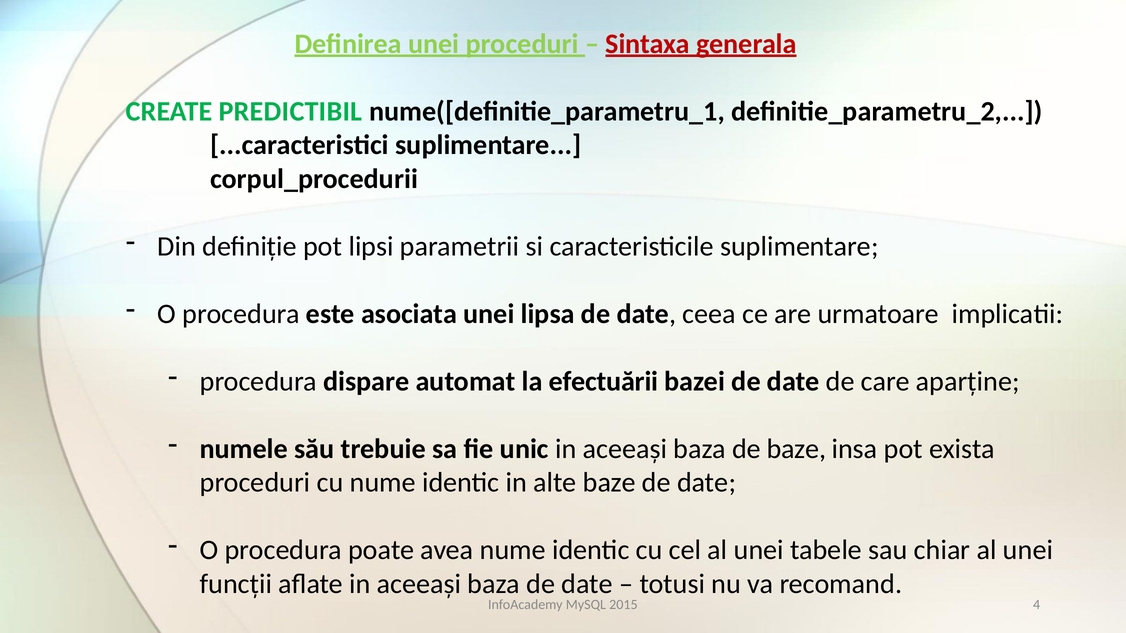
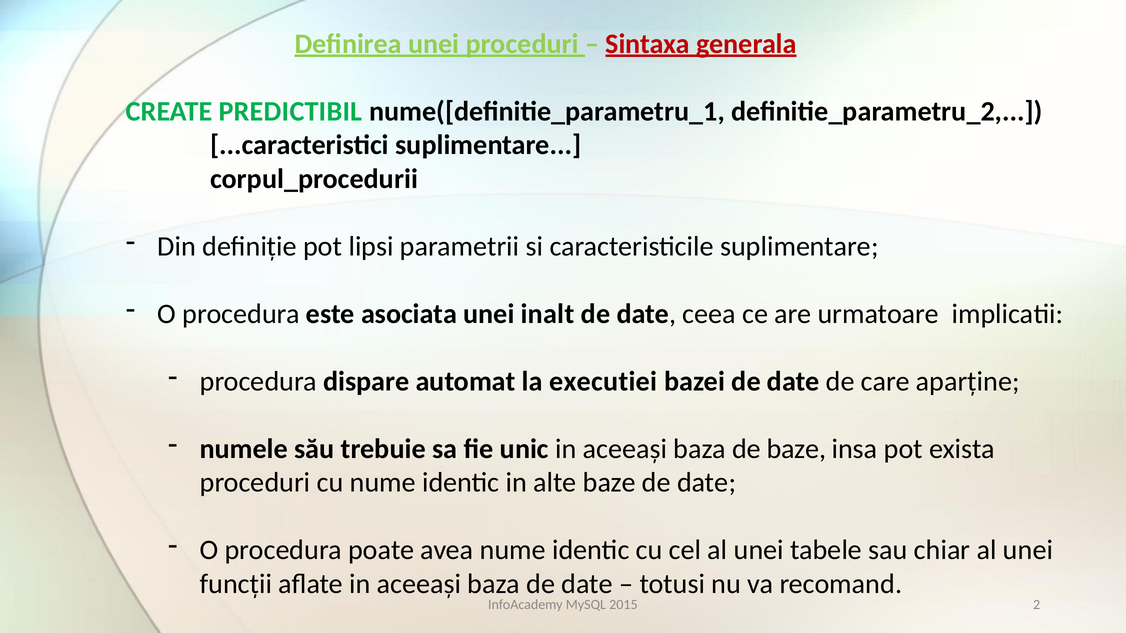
lipsa: lipsa -> inalt (548, 314)
efectuării: efectuării -> executiei (603, 382)
4: 4 -> 2 (1037, 605)
